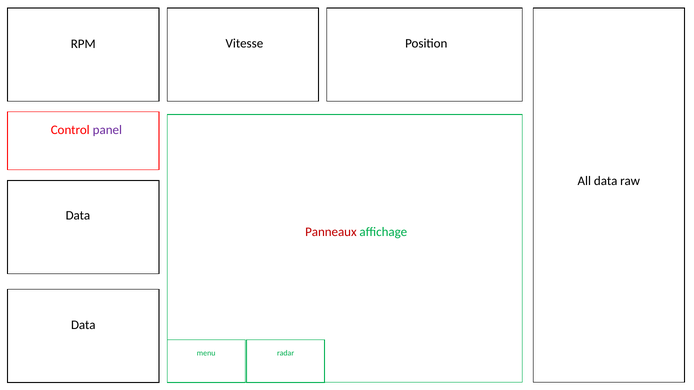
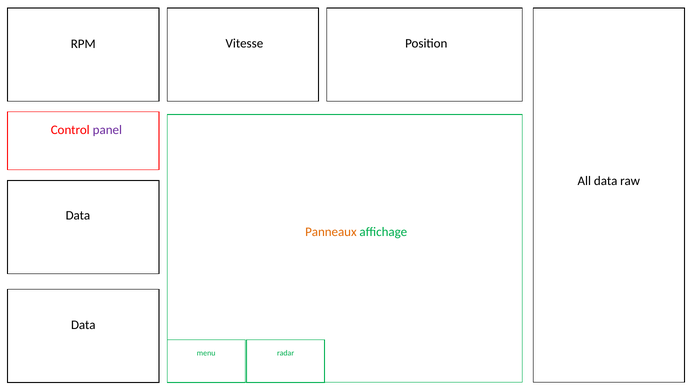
Panneaux colour: red -> orange (331, 232)
